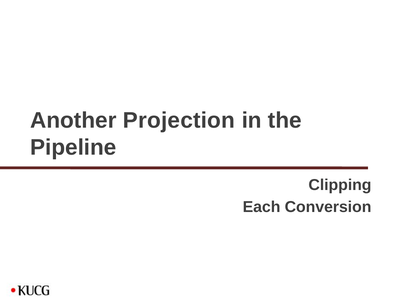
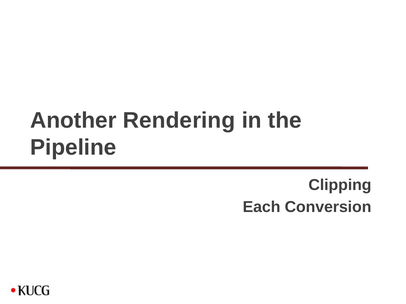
Projection: Projection -> Rendering (179, 121)
